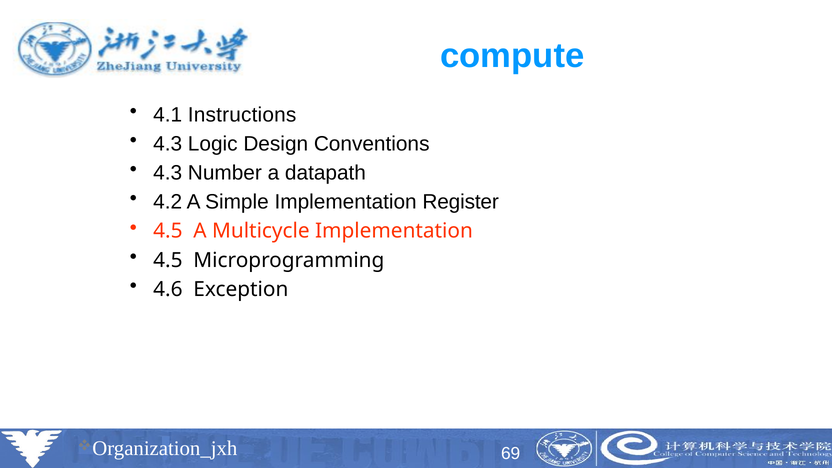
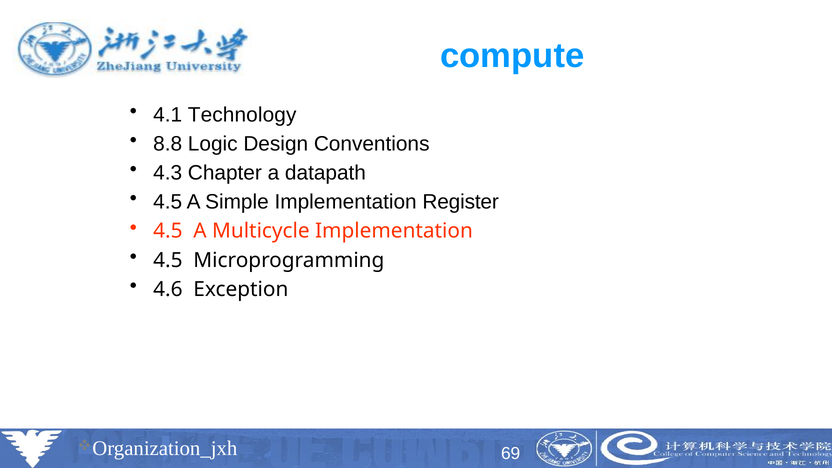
Instructions: Instructions -> Technology (242, 115)
4.3: 4.3 -> 8.8 (168, 144)
Number: Number -> Chapter (225, 173)
4.2: 4.2 -> 4.5 (168, 202)
